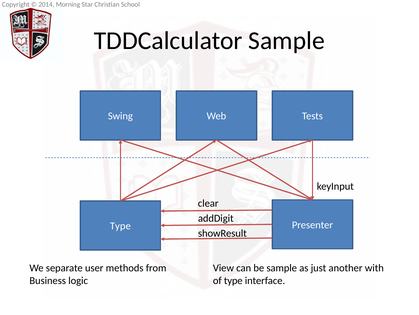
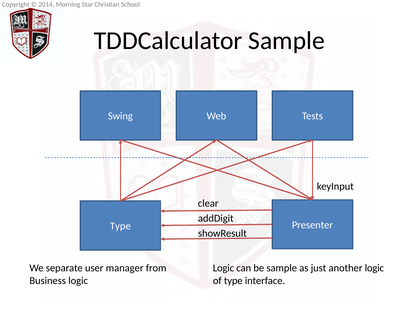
methods: methods -> manager (125, 267)
View: View -> Logic (223, 267)
another with: with -> logic (374, 267)
